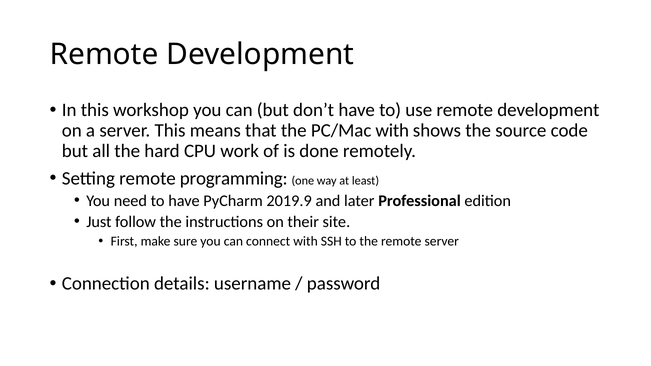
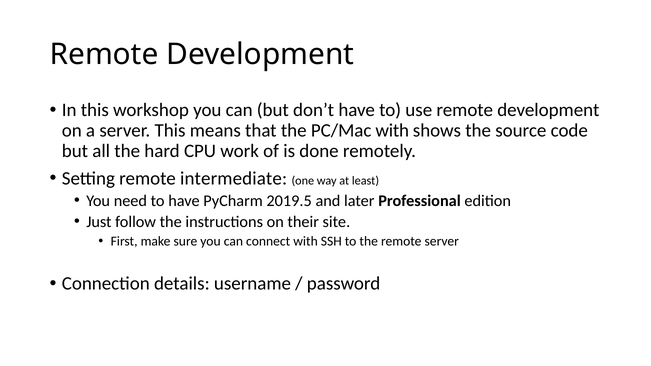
programming: programming -> intermediate (234, 178)
2019.9: 2019.9 -> 2019.5 (289, 201)
